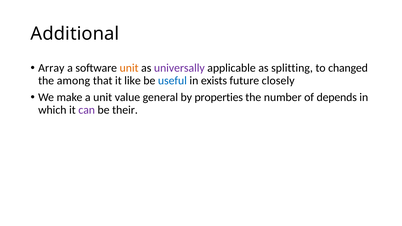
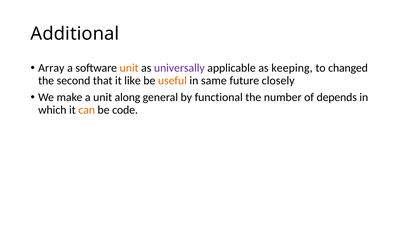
splitting: splitting -> keeping (292, 68)
among: among -> second (74, 81)
useful colour: blue -> orange (172, 81)
exists: exists -> same (214, 81)
value: value -> along (127, 97)
properties: properties -> functional (219, 97)
can colour: purple -> orange (87, 110)
their: their -> code (125, 110)
